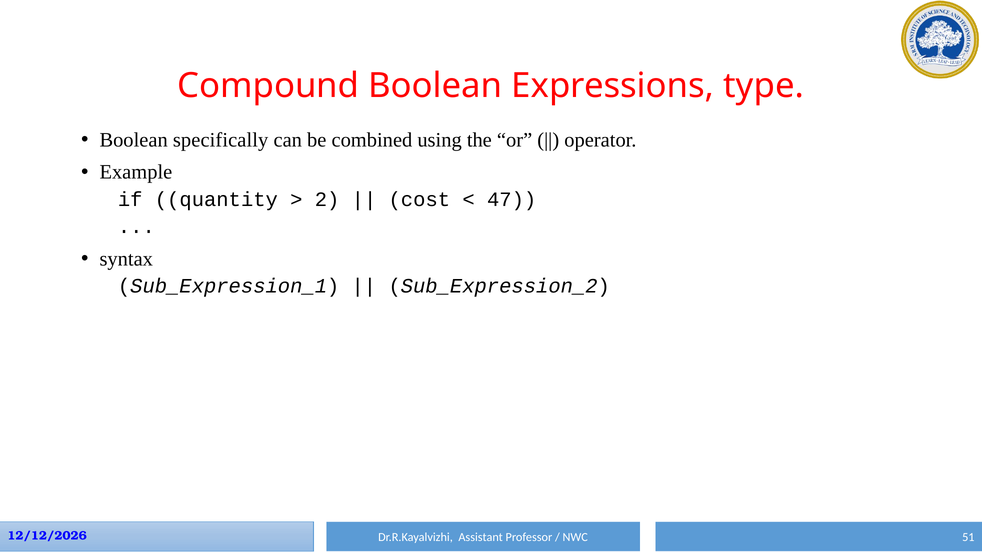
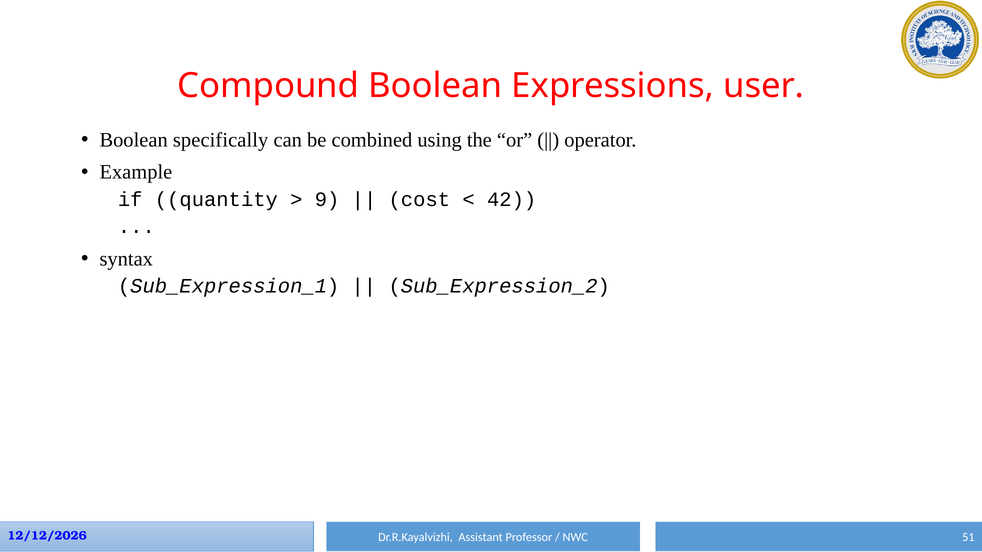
type: type -> user (764, 86)
2: 2 -> 9 (327, 199)
47: 47 -> 42 (512, 199)
